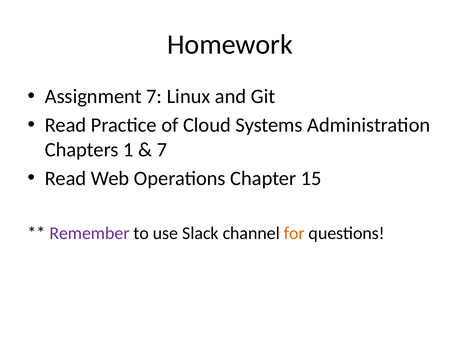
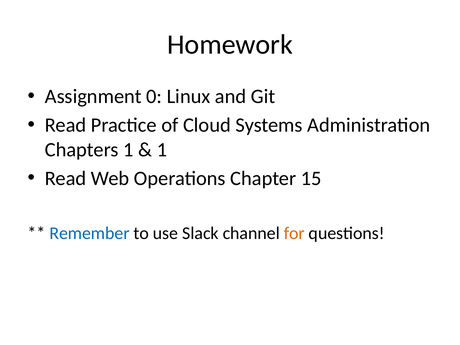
Assignment 7: 7 -> 0 (154, 96)
7: 7 -> 1 (162, 150)
Remember colour: purple -> blue (89, 233)
